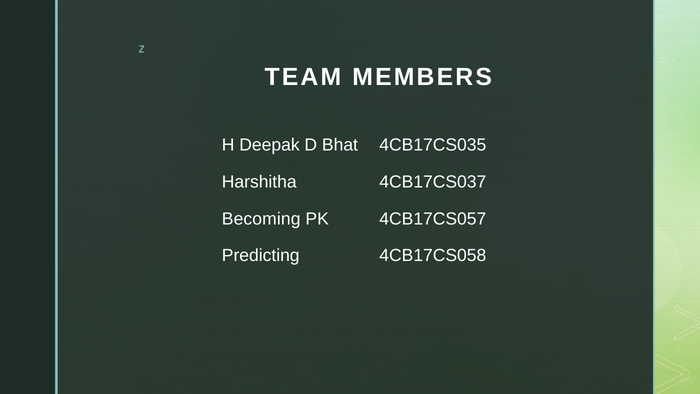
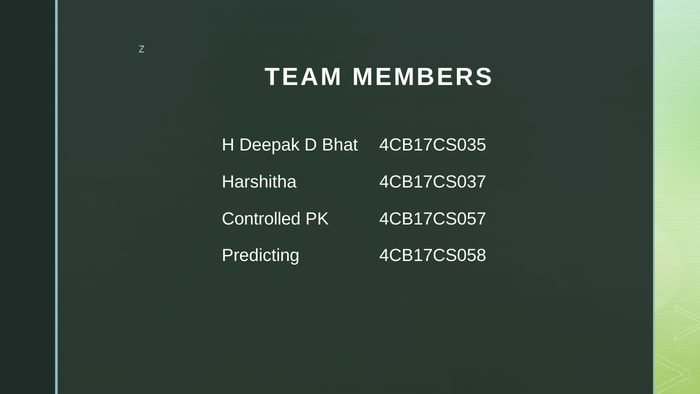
Becoming: Becoming -> Controlled (261, 219)
